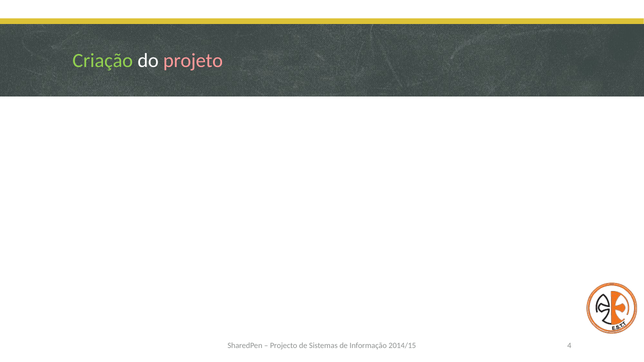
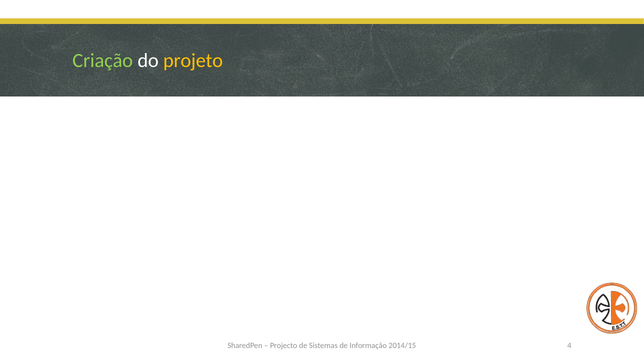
projeto colour: pink -> yellow (193, 61)
